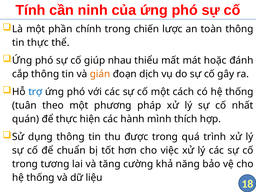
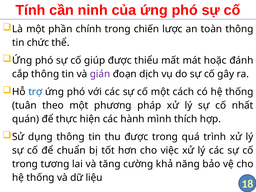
tin thực: thực -> chức (38, 43)
giúp nhau: nhau -> được (120, 60)
gián colour: orange -> purple (100, 74)
